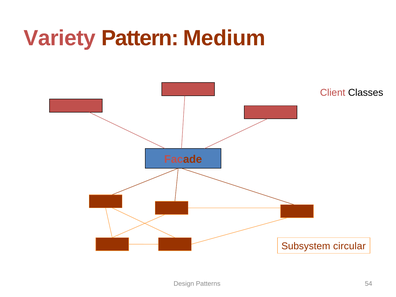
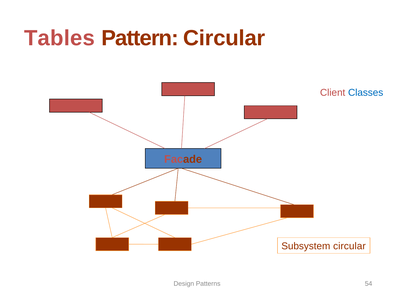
Variety: Variety -> Tables (59, 38)
Pattern Medium: Medium -> Circular (224, 38)
Classes colour: black -> blue (366, 93)
